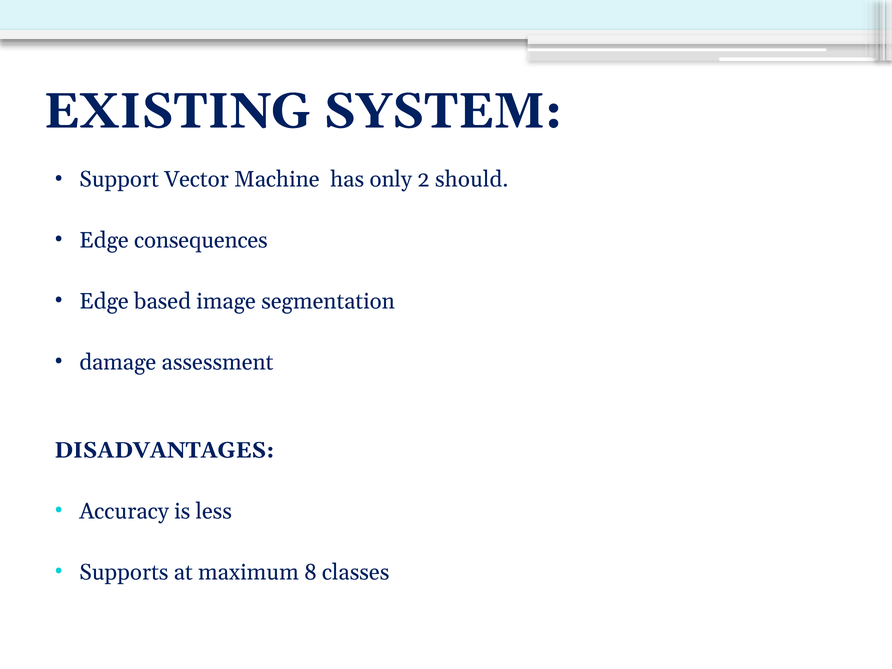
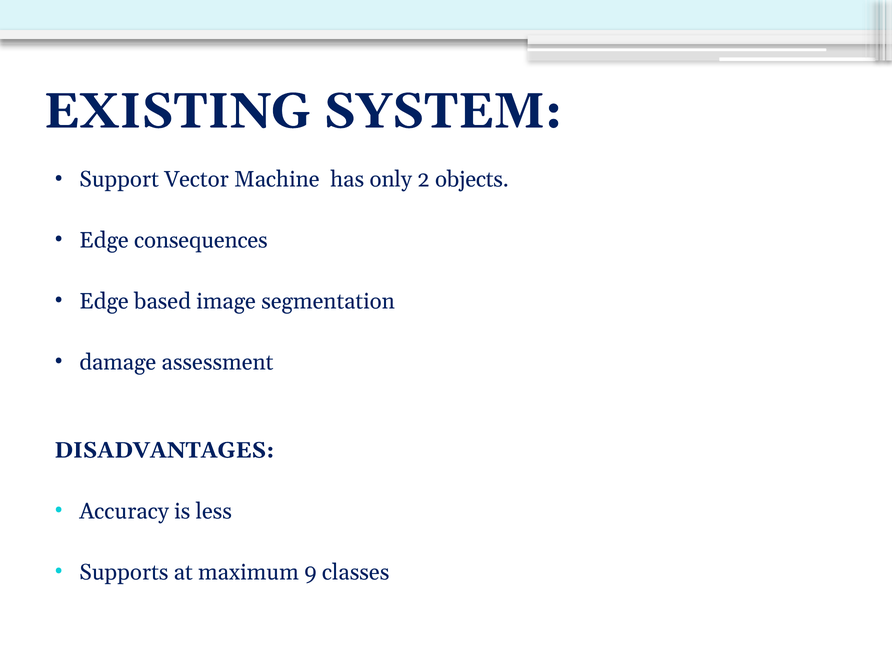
should: should -> objects (472, 180)
8: 8 -> 9 (310, 572)
